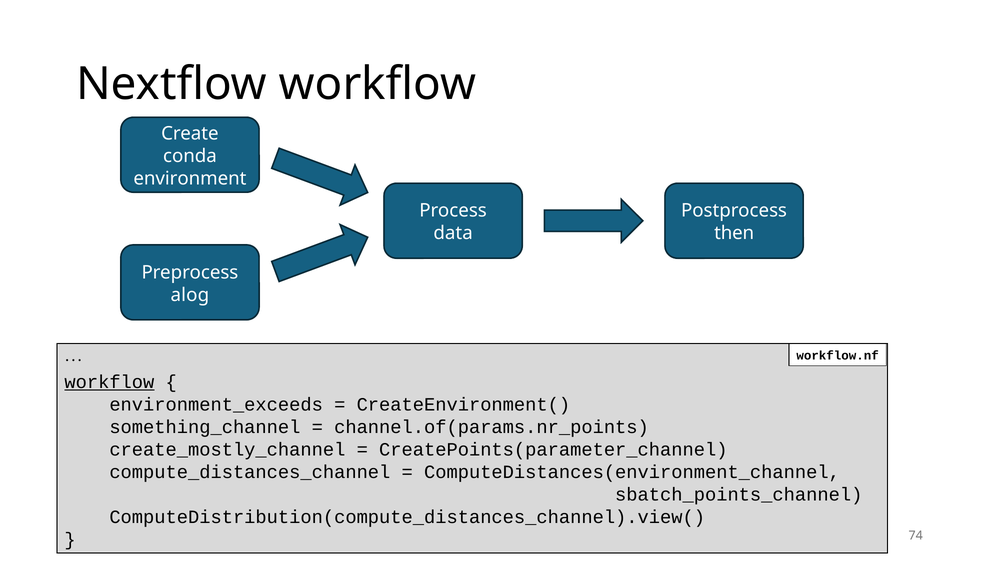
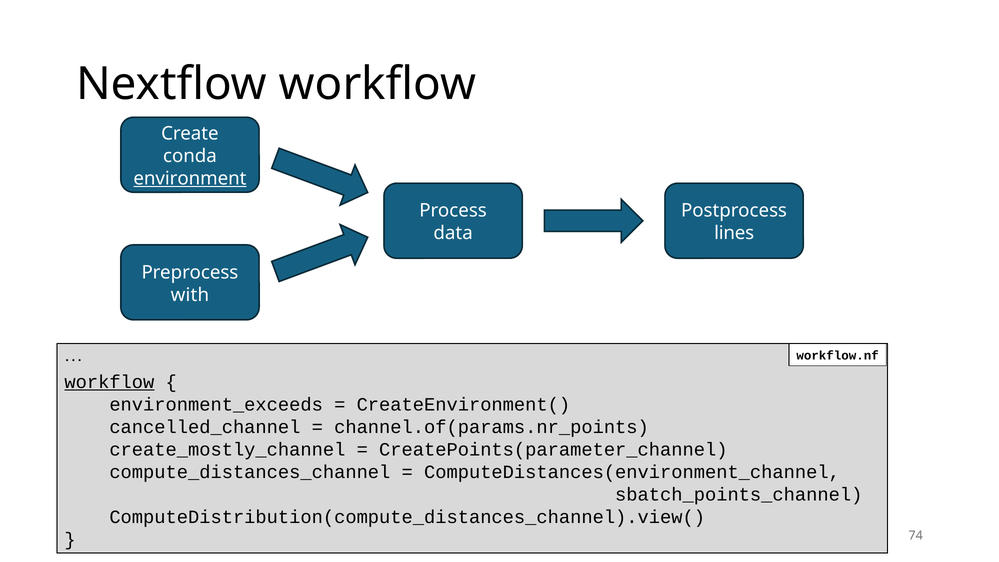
environment underline: none -> present (190, 179)
then: then -> lines (734, 233)
alog: alog -> with (190, 295)
something_channel: something_channel -> cancelled_channel (205, 427)
